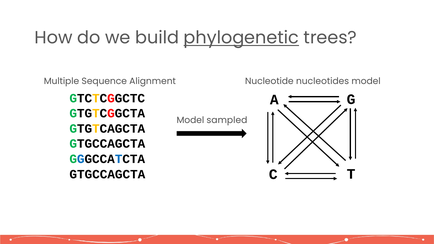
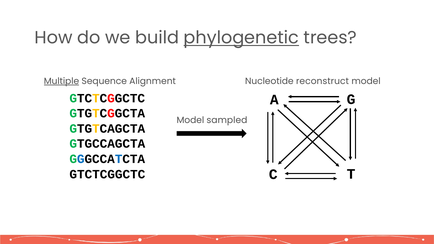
Multiple underline: none -> present (61, 81)
nucleotides: nucleotides -> reconstruct (322, 81)
GTGCCAGCTA: GTGCCAGCTA -> GTCTCGGCTC (107, 174)
